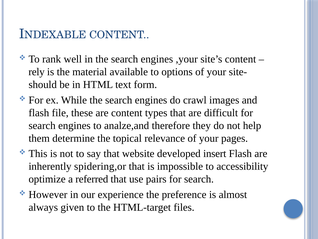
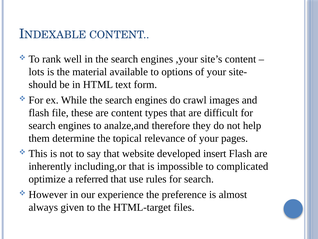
rely: rely -> lots (36, 72)
spidering,or: spidering,or -> including,or (100, 166)
accessibility: accessibility -> complicated (242, 166)
pairs: pairs -> rules (156, 179)
